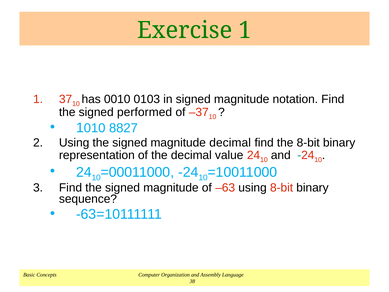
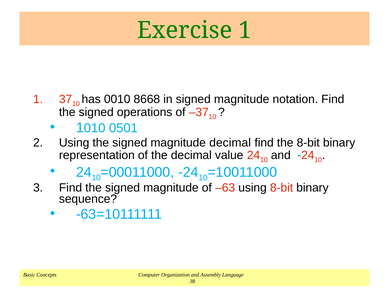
0103: 0103 -> 8668 (147, 99)
performed: performed -> operations (145, 112)
8827: 8827 -> 0501 (123, 128)
